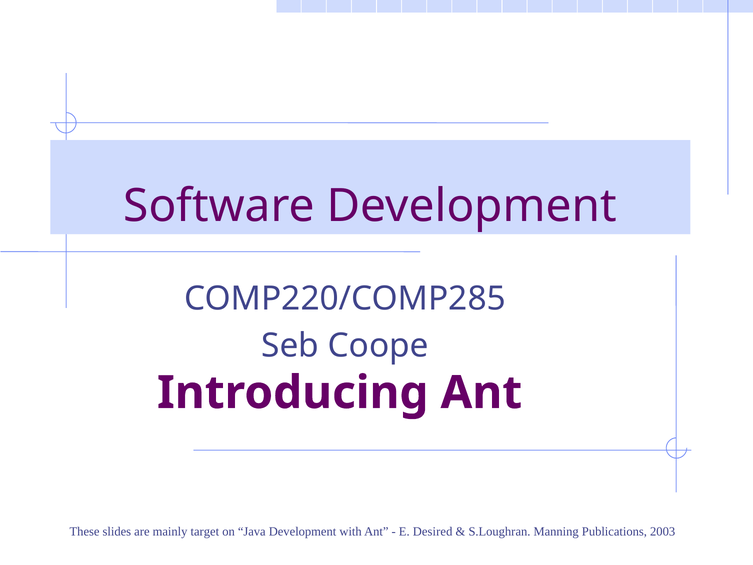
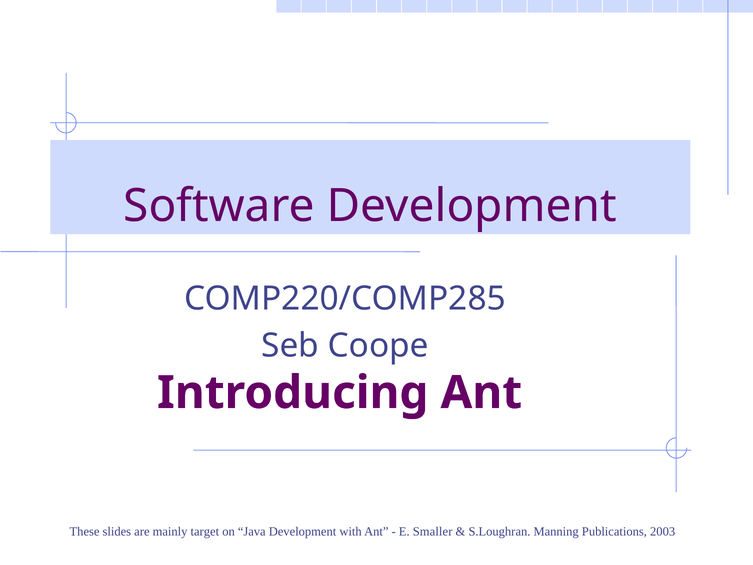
Desired: Desired -> Smaller (433, 532)
